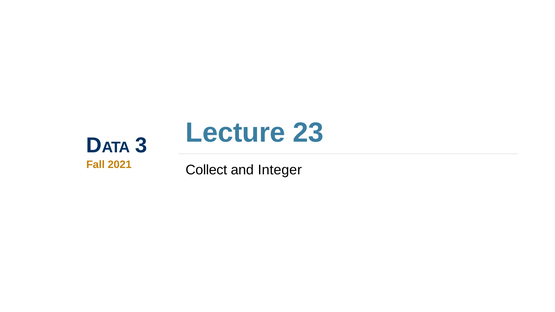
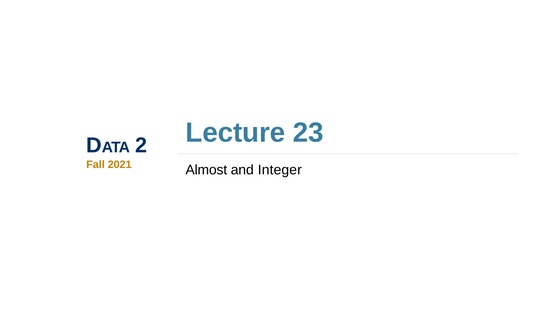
3: 3 -> 2 (141, 146)
Collect: Collect -> Almost (206, 170)
